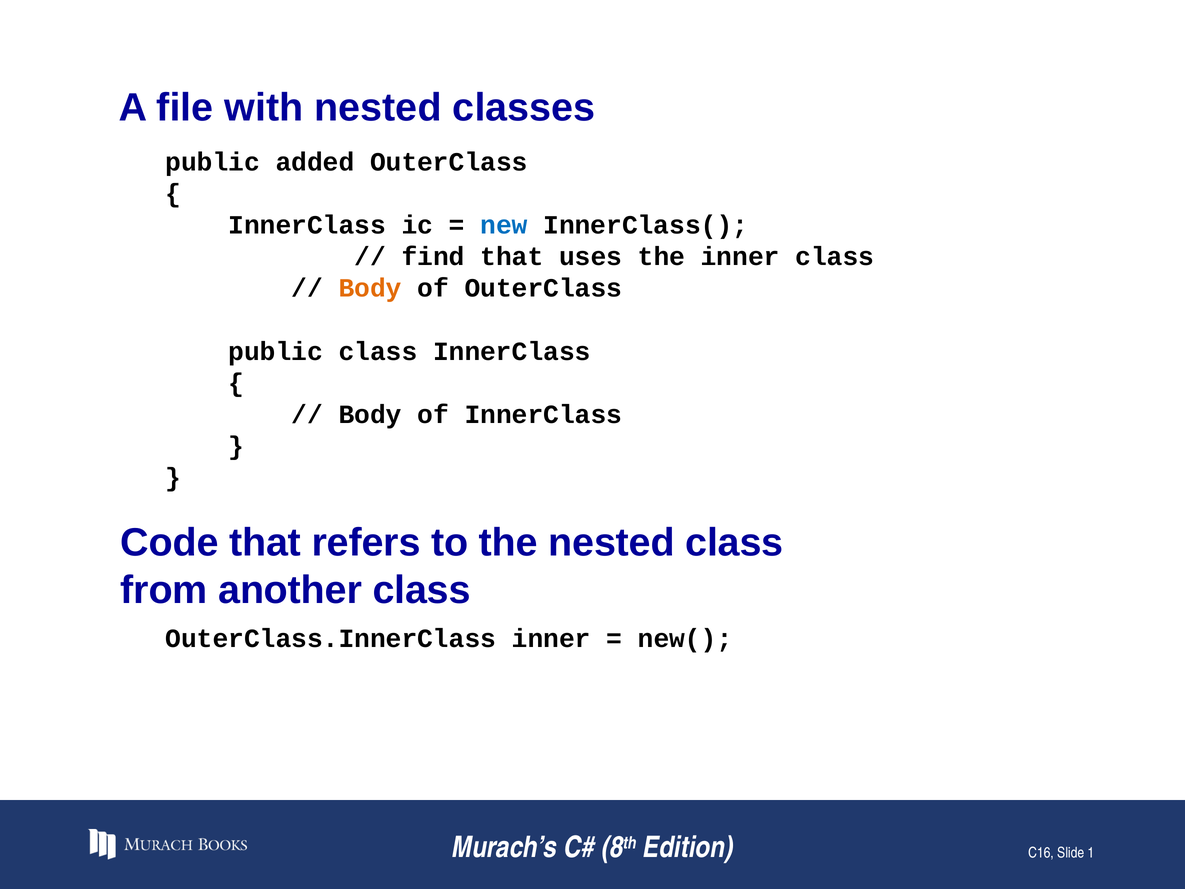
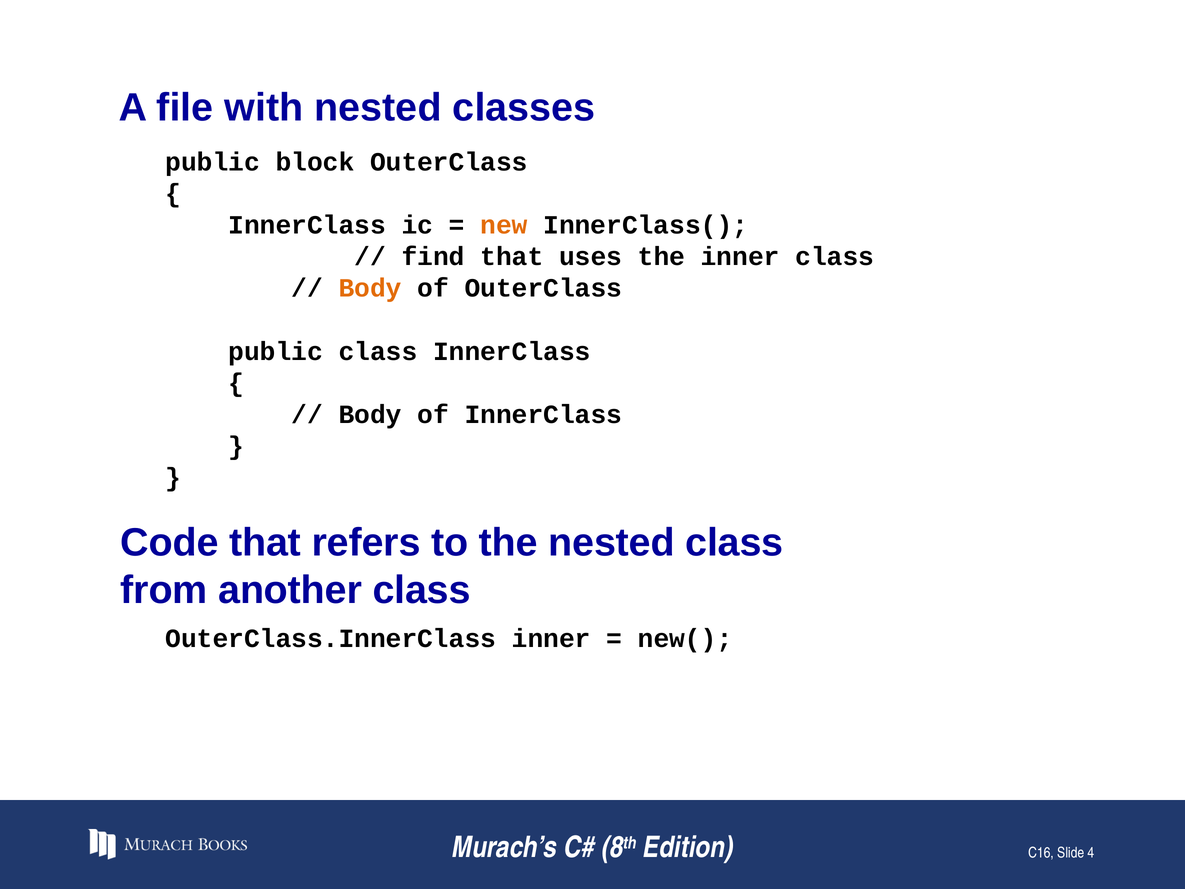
added: added -> block (315, 162)
new colour: blue -> orange (504, 225)
1: 1 -> 4 (1091, 853)
